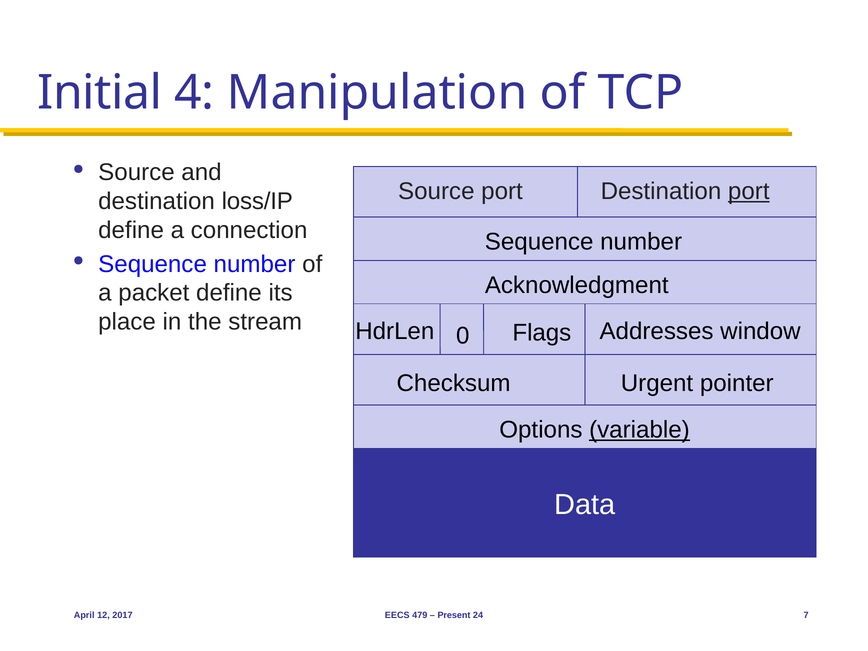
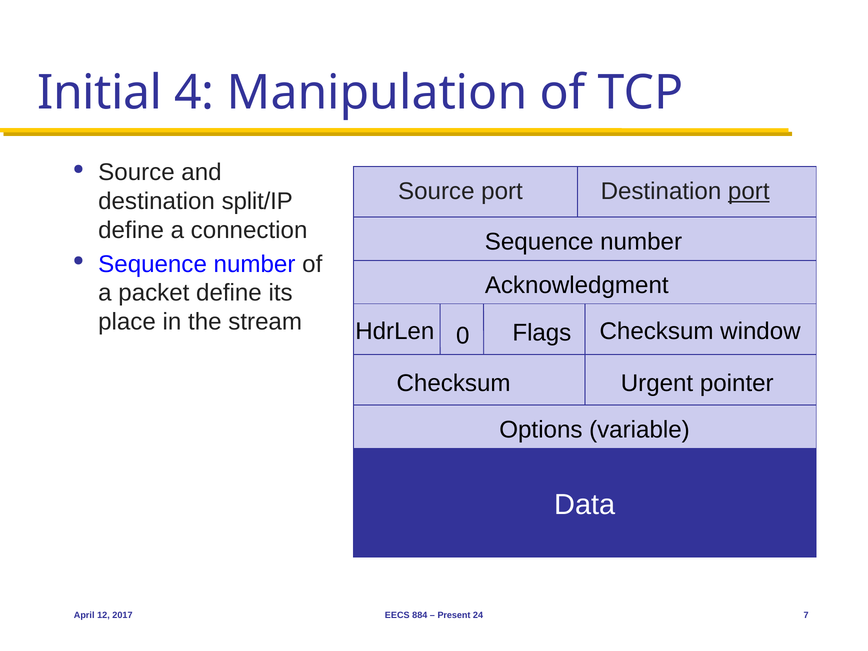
loss/IP: loss/IP -> split/IP (257, 201)
Addresses: Addresses -> Checksum (657, 331)
variable underline: present -> none (639, 430)
479: 479 -> 884 (420, 615)
